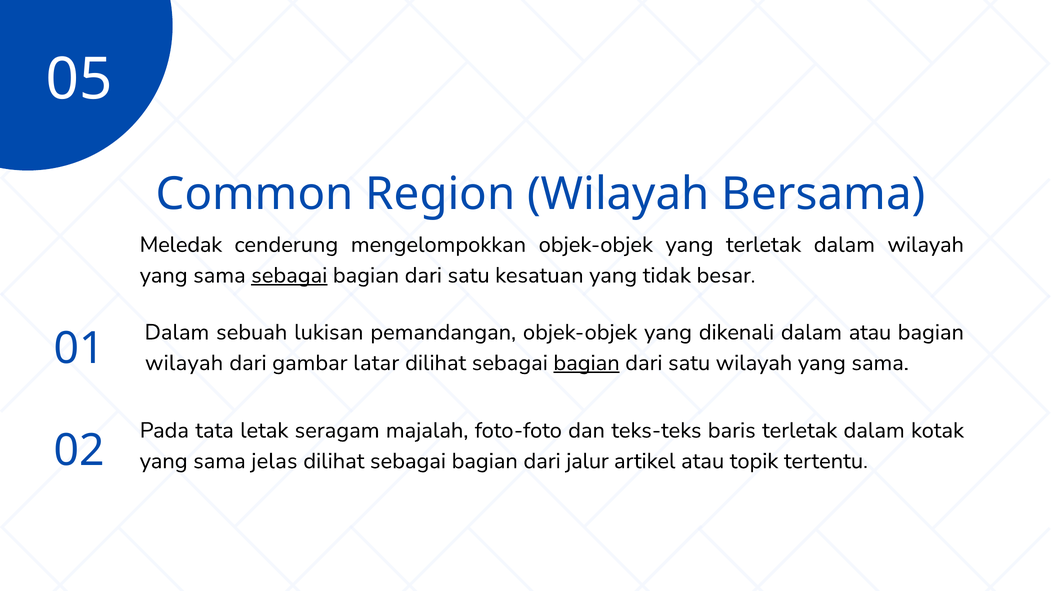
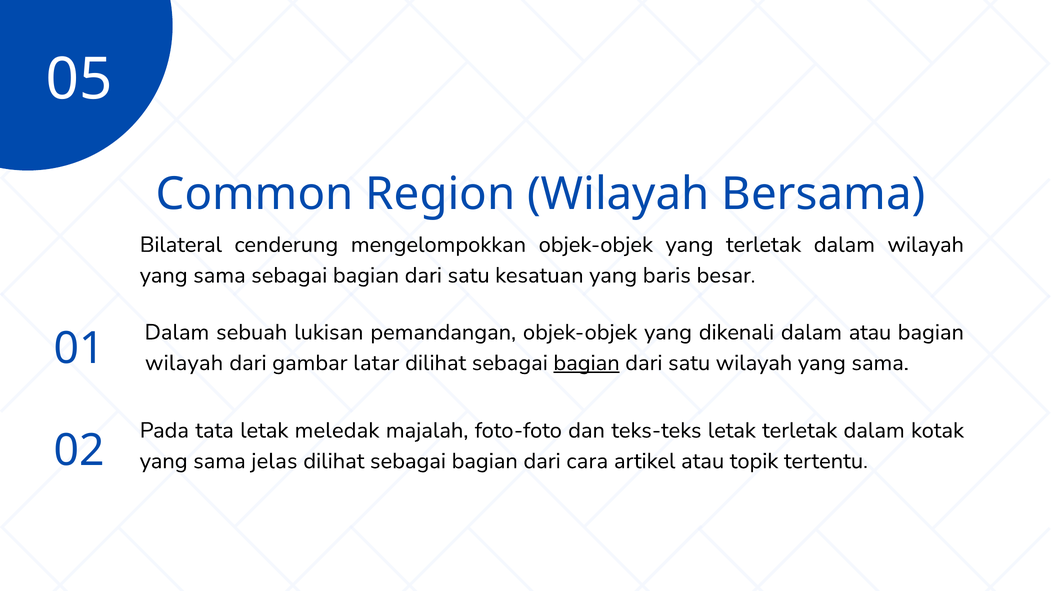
Meledak: Meledak -> Bilateral (181, 245)
sebagai underline: present -> none (289, 275)
tidak: tidak -> baris (667, 275)
seragam: seragam -> meledak (337, 430)
teks-teks baris: baris -> letak (732, 430)
jalur: jalur -> cara (587, 461)
